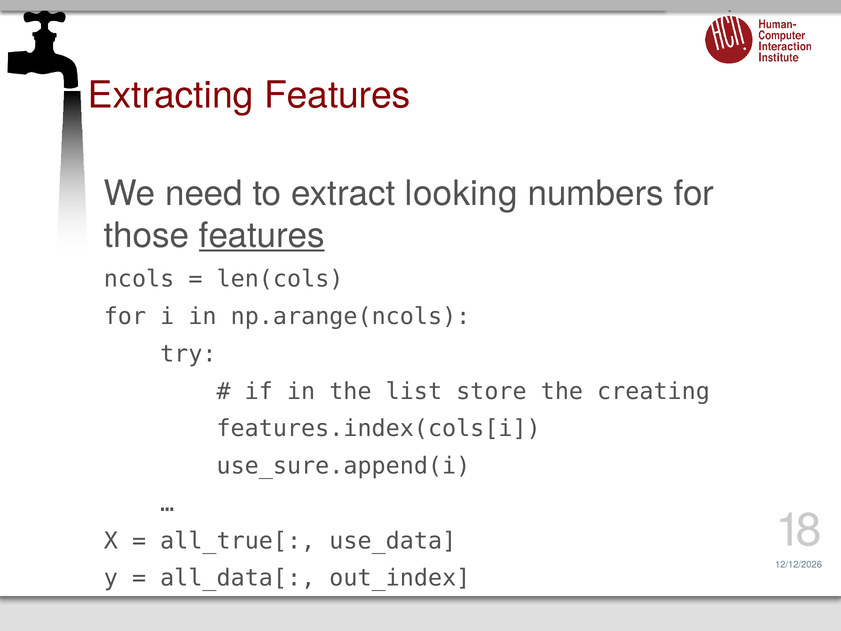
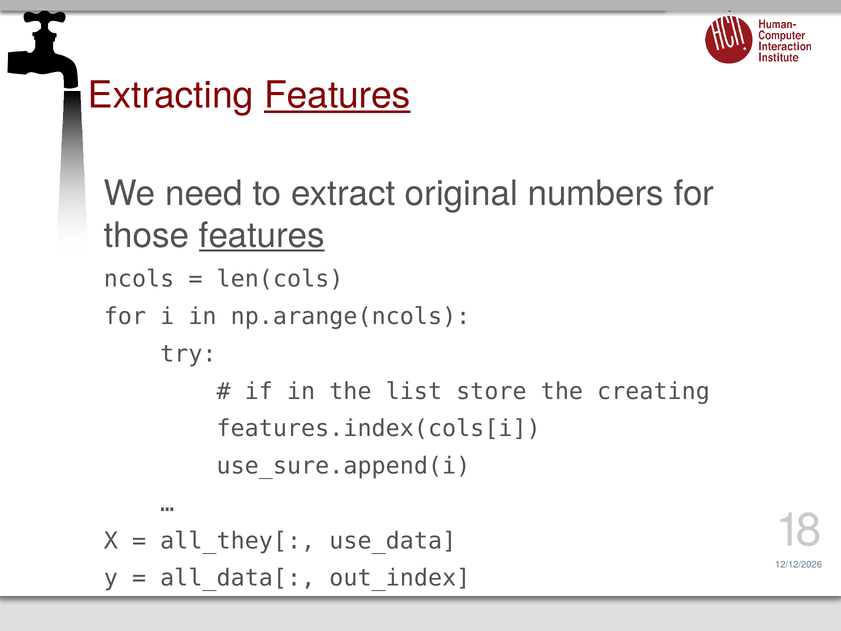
Features underline: none -> present (337, 96)
looking: looking -> original (461, 193)
all_true[: all_true[ -> all_they[ (238, 541)
